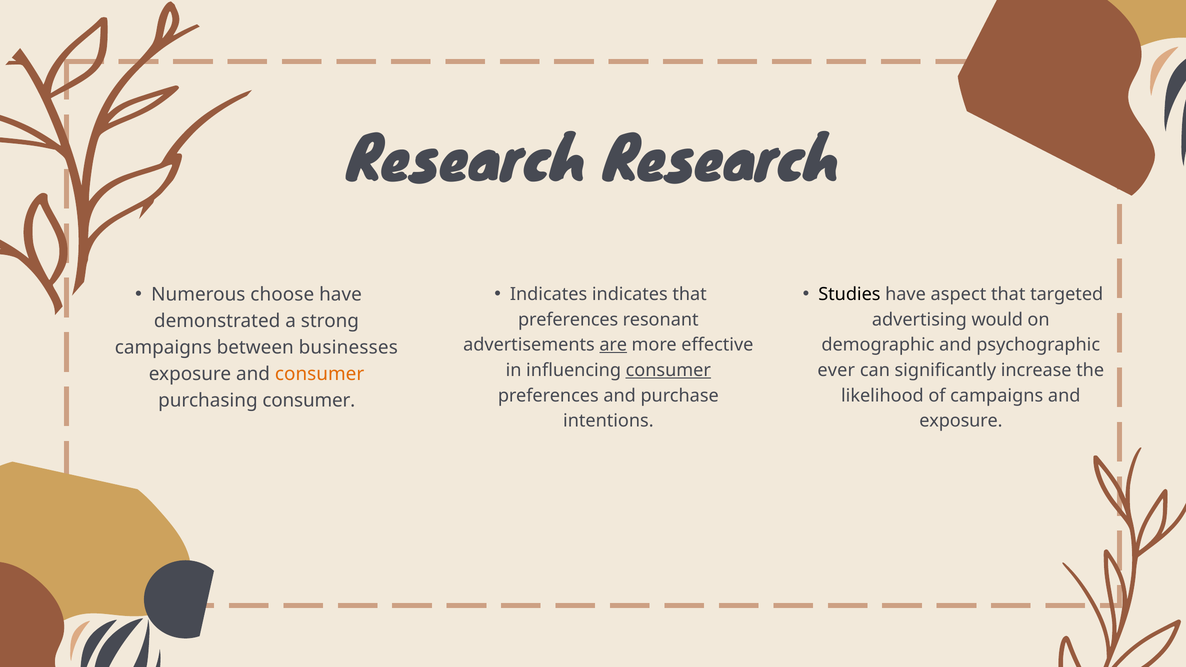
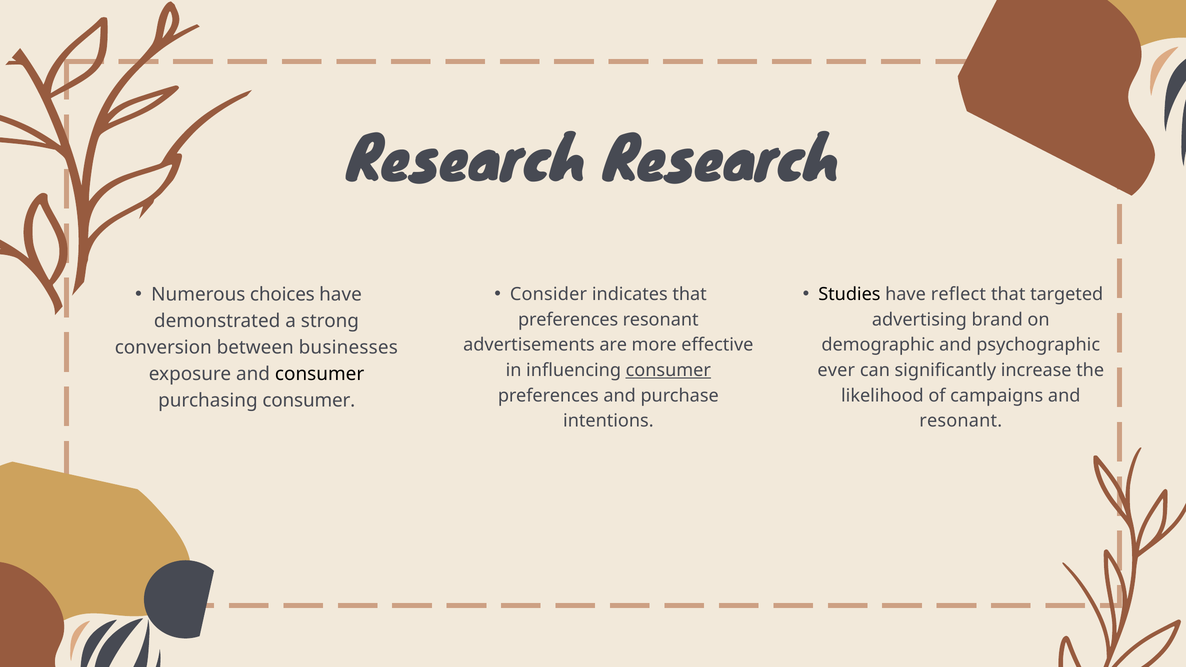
choose: choose -> choices (282, 294)
Indicates: Indicates -> Consider (548, 294)
aspect: aspect -> reflect (958, 294)
would: would -> brand (997, 320)
are underline: present -> none (613, 345)
campaigns: campaigns -> conversion (163, 347)
consumer colour: orange -> black (320, 374)
exposure: exposure -> resonant (961, 421)
